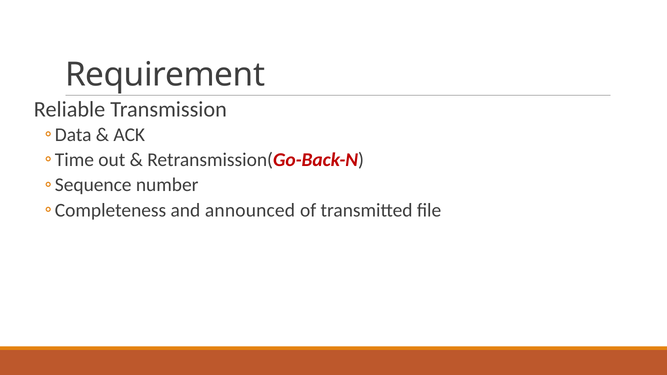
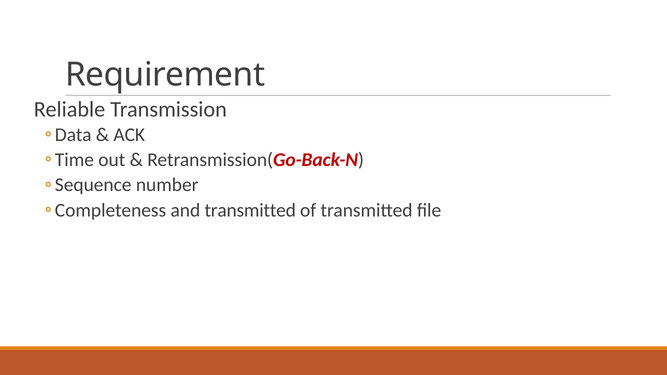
and announced: announced -> transmitted (250, 210)
